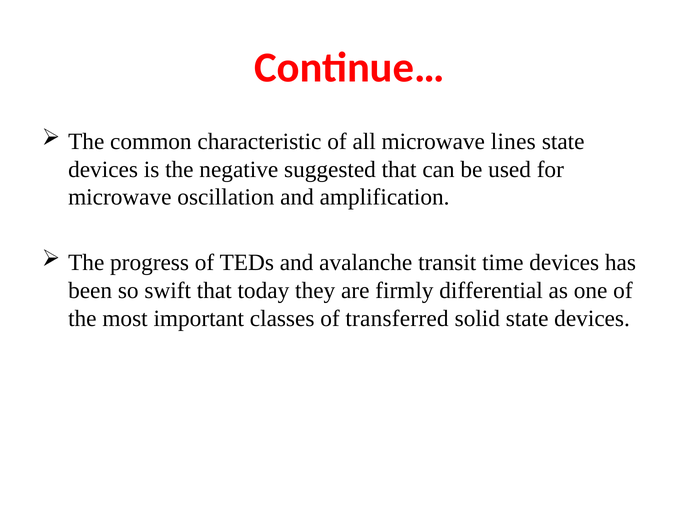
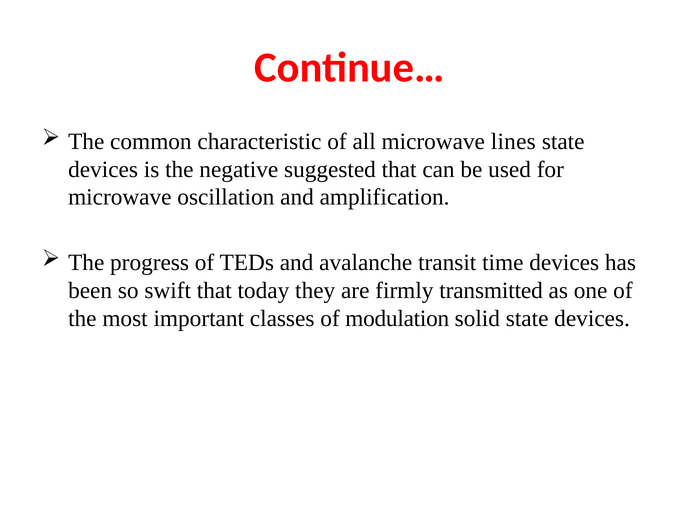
differential: differential -> transmitted (491, 291)
transferred: transferred -> modulation (397, 318)
